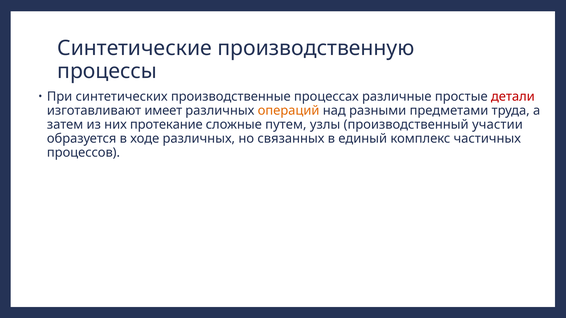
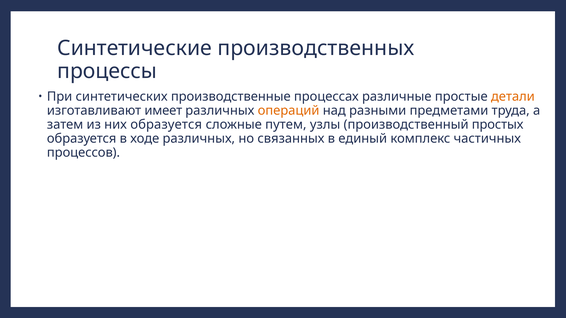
производственную: производственную -> производственных (316, 48)
детали colour: red -> orange (513, 97)
них протекание: протекание -> образуется (166, 125)
участии: участии -> простых (498, 125)
